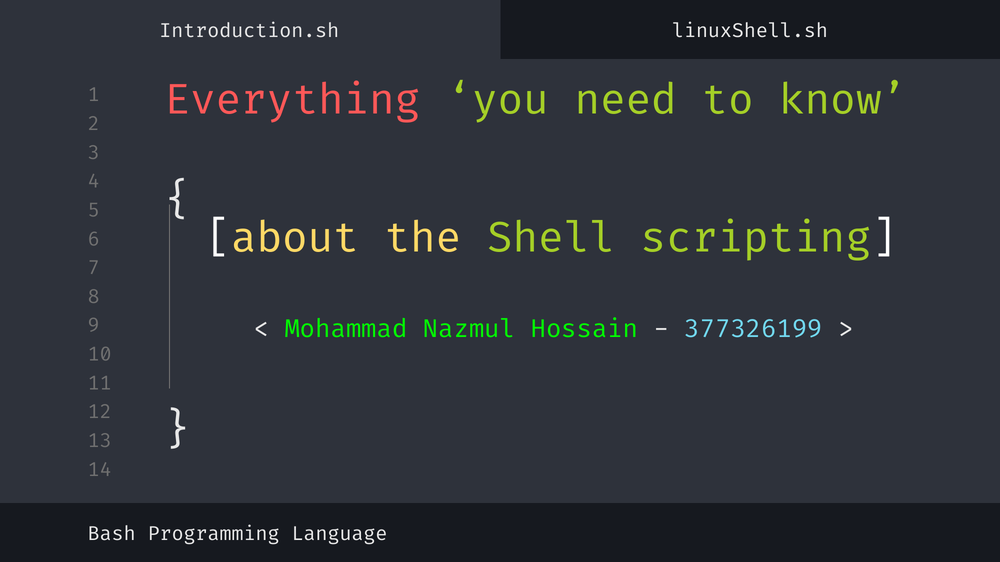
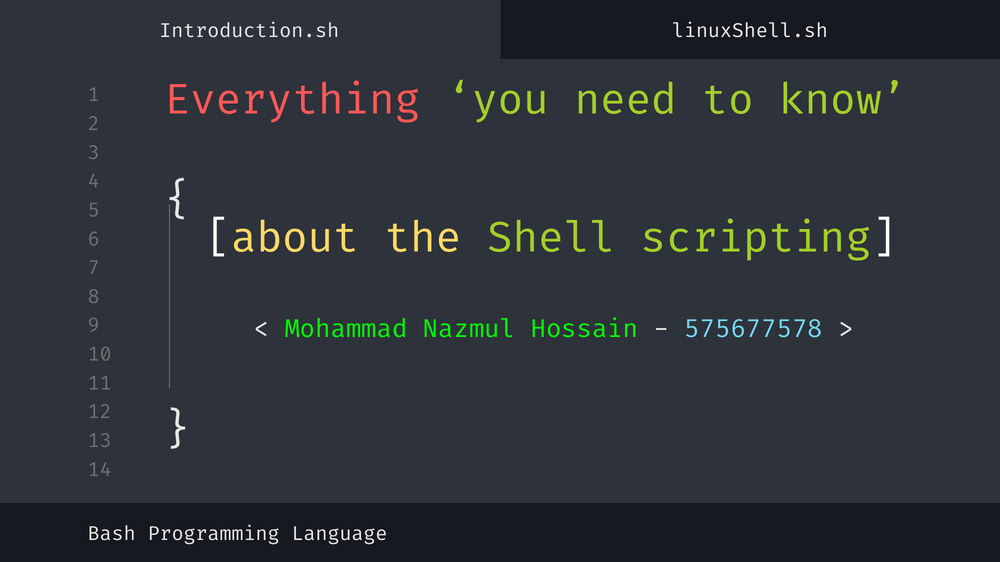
377326199: 377326199 -> 575677578 (754, 329)
